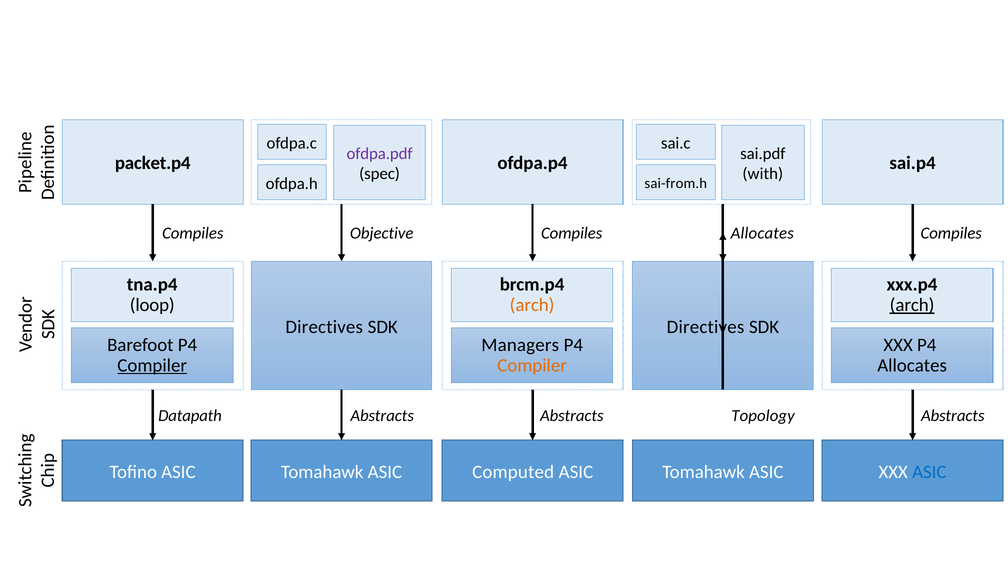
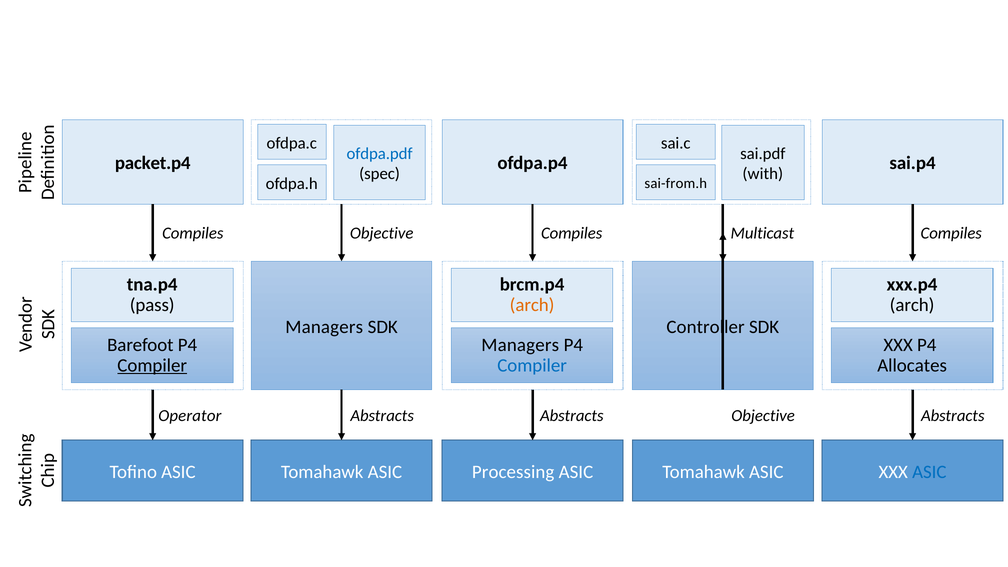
ofdpa.pdf colour: purple -> blue (380, 154)
Allocates: Allocates -> Multicast (762, 233)
loop: loop -> pass (152, 305)
arch underline: present -> none (912, 305)
Directives: Directives -> Managers (324, 327)
Directives: Directives -> Controller (706, 327)
Compiler colour: orange -> blue (532, 366)
Datapath: Datapath -> Operator (190, 416)
Topology: Topology -> Objective (763, 416)
Computed: Computed -> Processing (513, 472)
